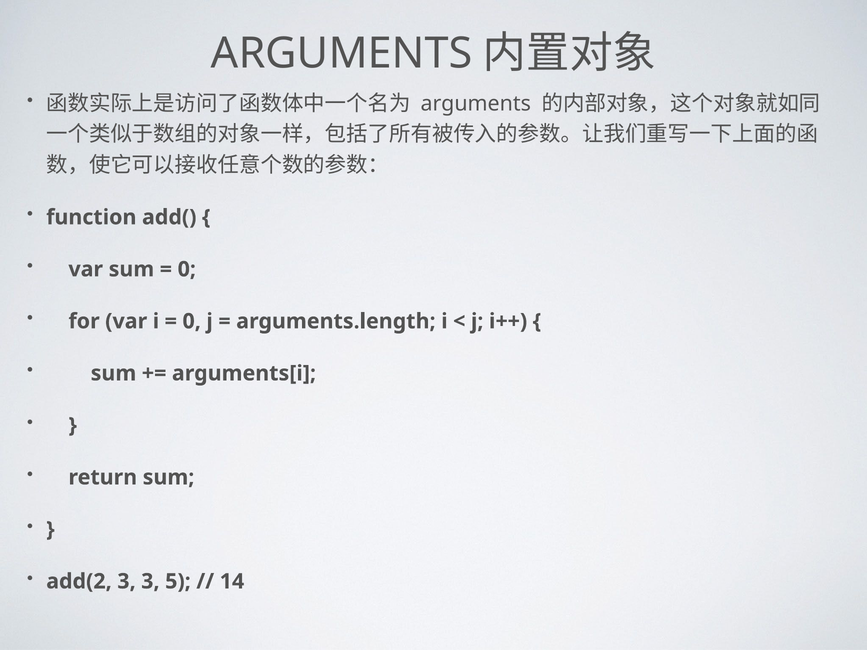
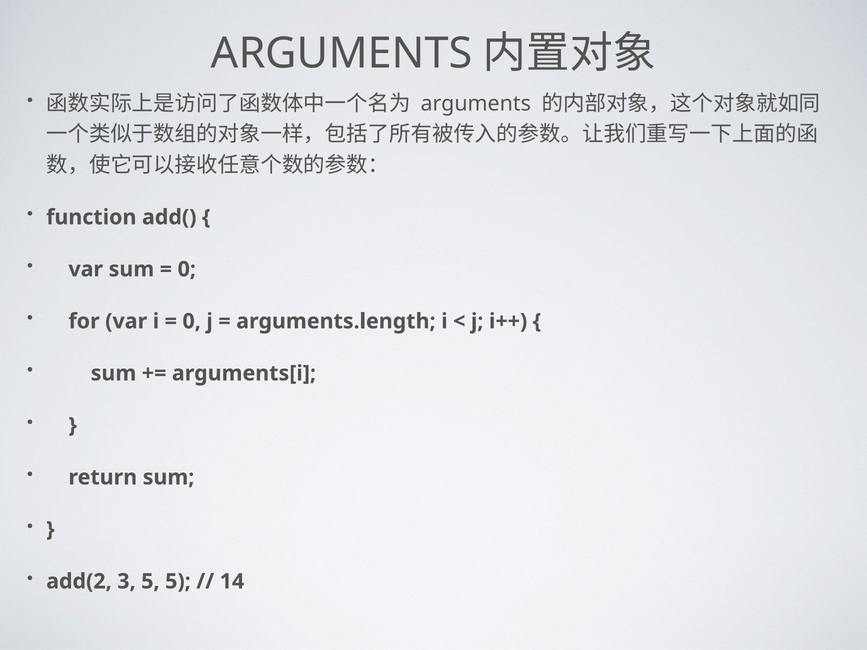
3 3: 3 -> 5 (150, 582)
